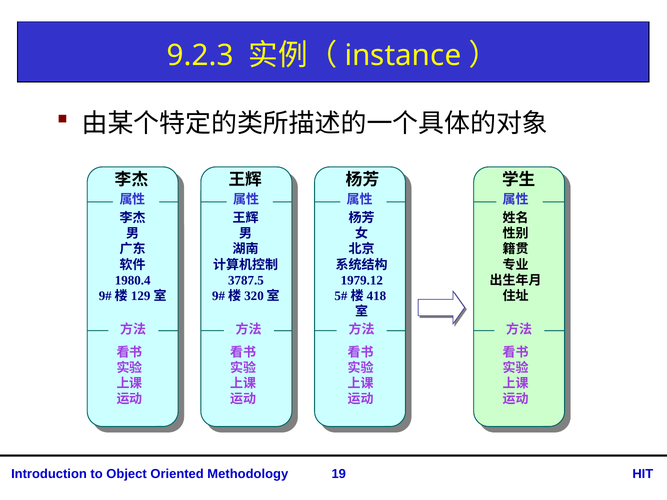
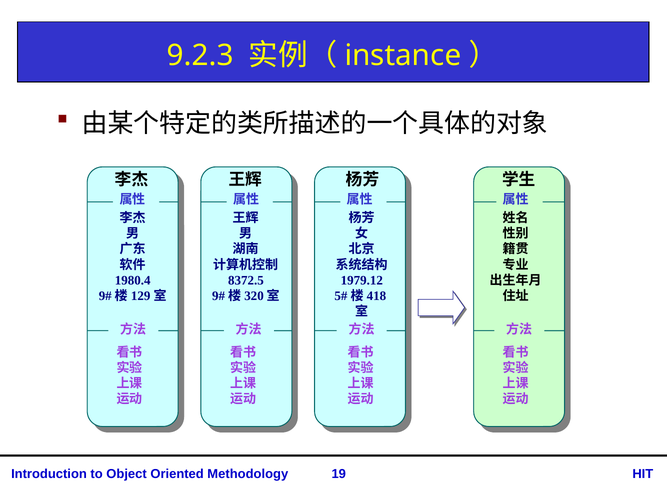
3787.5: 3787.5 -> 8372.5 (246, 280)
